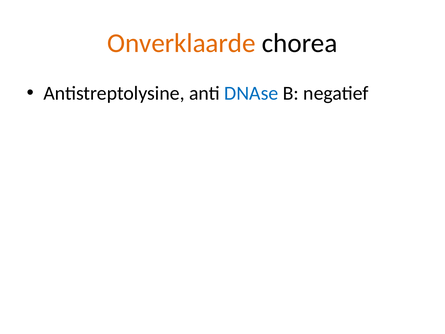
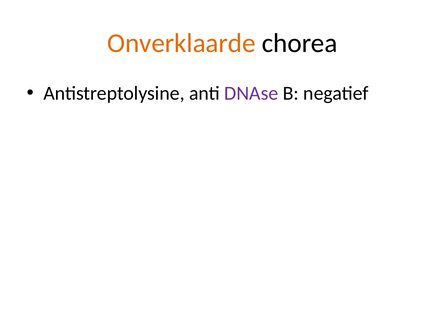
DNAse colour: blue -> purple (251, 93)
